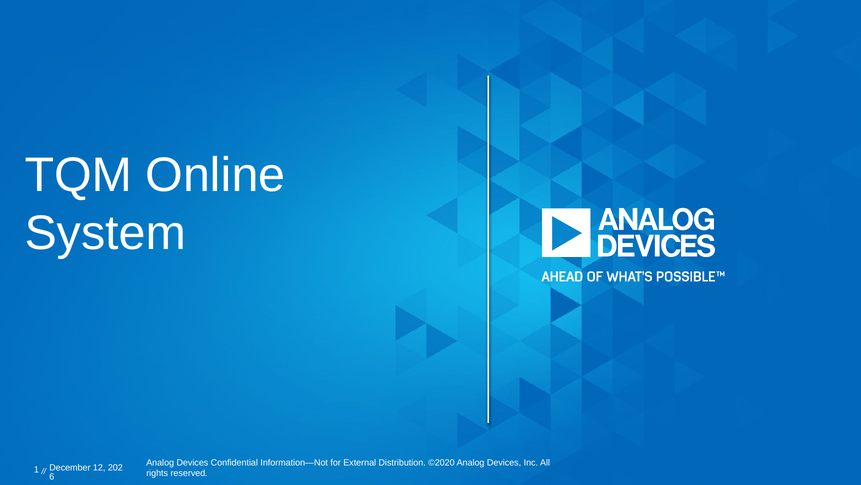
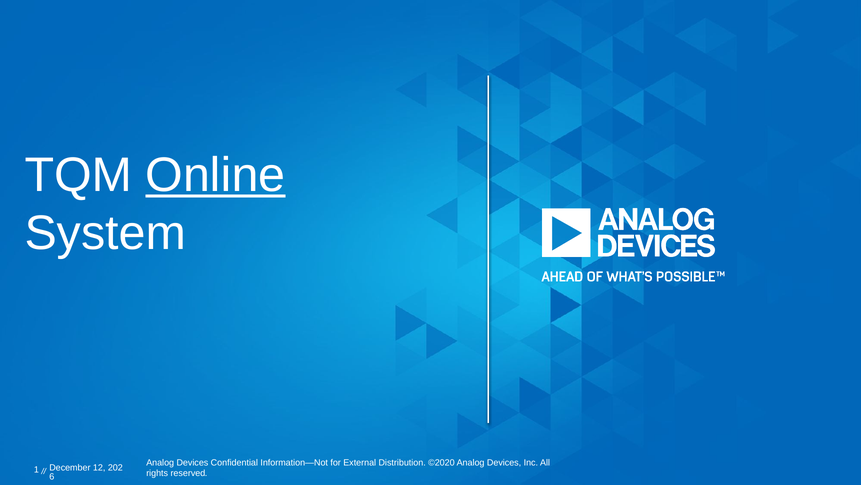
Online underline: none -> present (215, 175)
